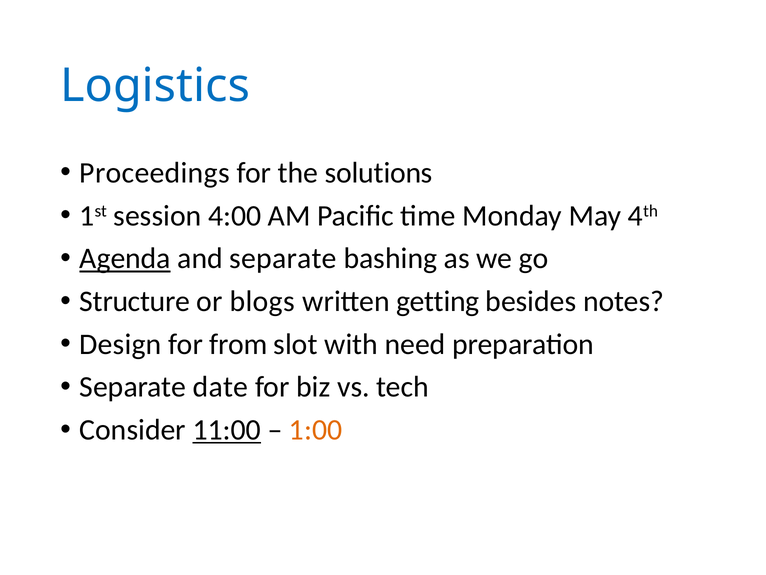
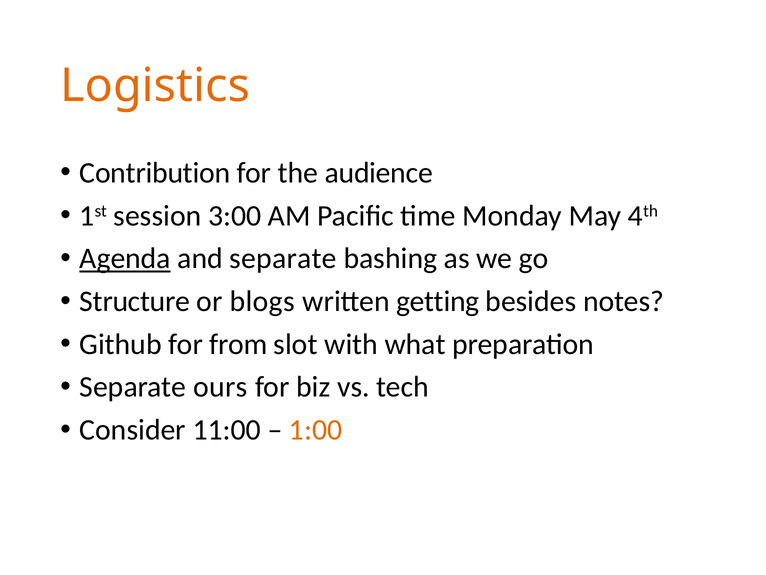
Logistics colour: blue -> orange (155, 86)
Proceedings: Proceedings -> Contribution (155, 173)
solutions: solutions -> audience (379, 173)
4:00: 4:00 -> 3:00 (235, 216)
Design: Design -> Github (121, 344)
need: need -> what (415, 344)
date: date -> ours (220, 387)
11:00 underline: present -> none (227, 430)
